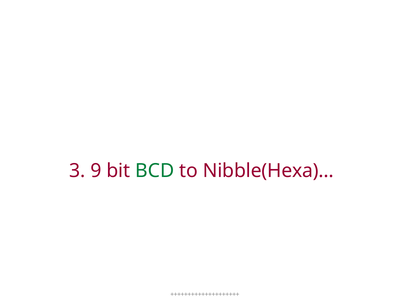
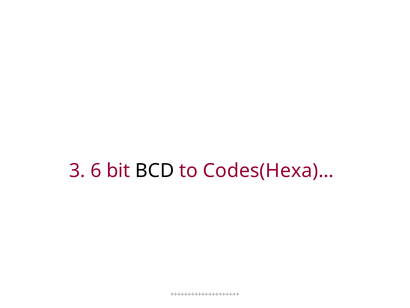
9: 9 -> 6 (96, 170)
BCD colour: green -> black (155, 170)
Nibble(Hexa)…: Nibble(Hexa)… -> Codes(Hexa)… (268, 170)
